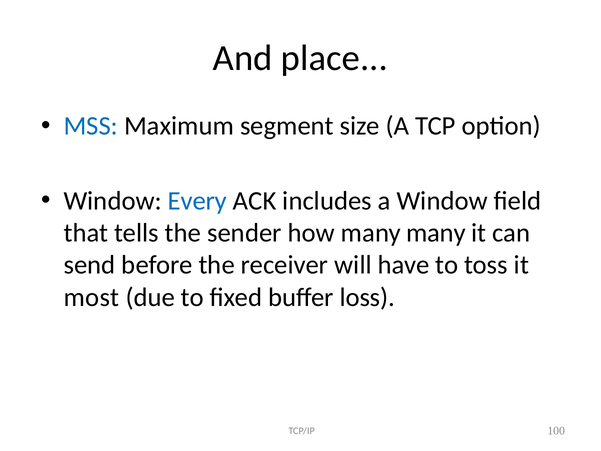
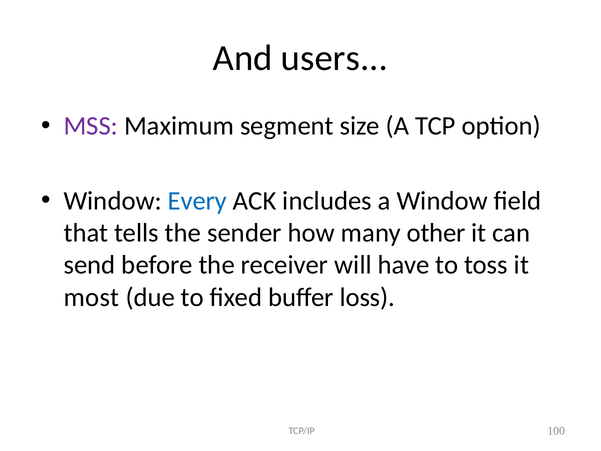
place: place -> users (334, 58)
MSS colour: blue -> purple (91, 126)
many many: many -> other (436, 233)
